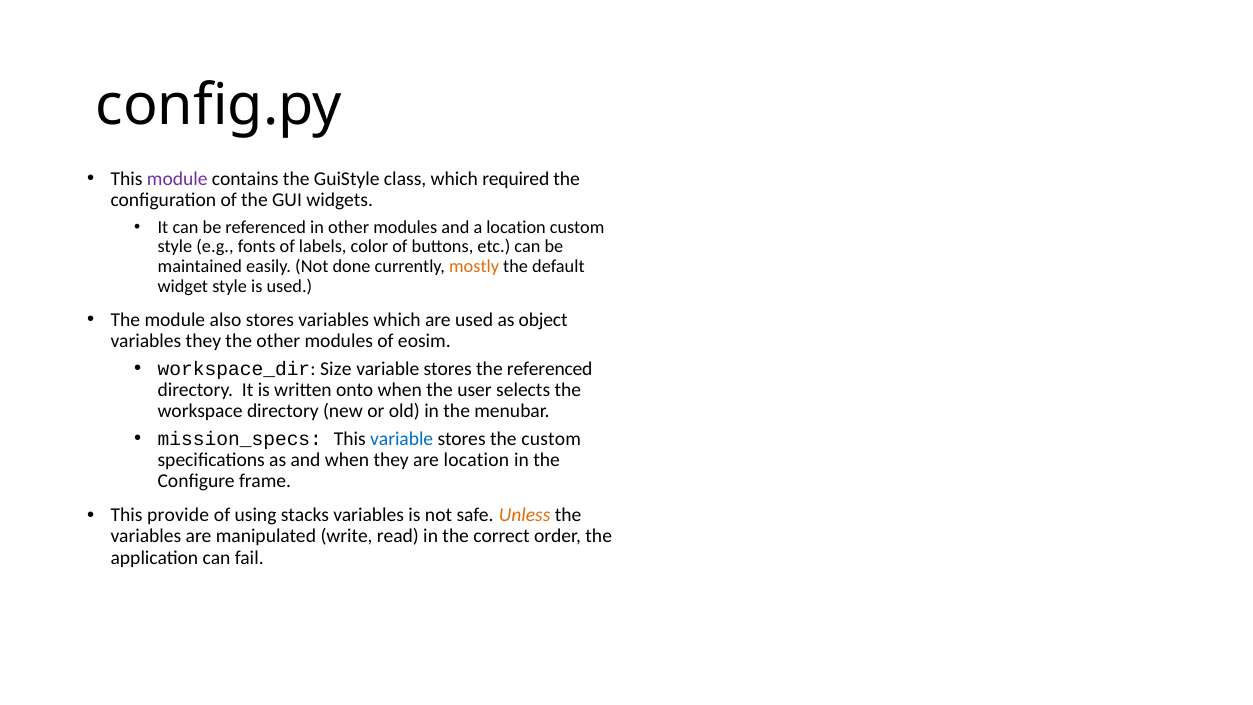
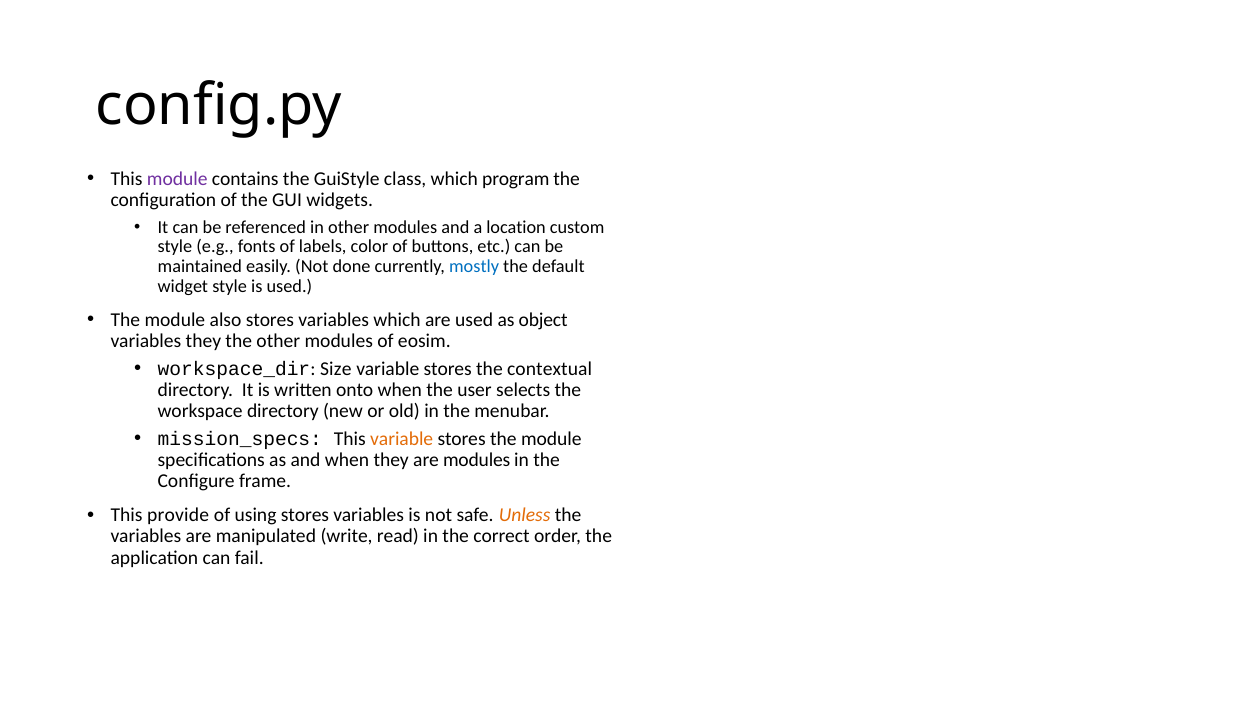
required: required -> program (516, 179)
mostly colour: orange -> blue (474, 266)
the referenced: referenced -> contextual (550, 369)
variable colour: blue -> orange (402, 439)
stores the custom: custom -> module (551, 439)
are location: location -> modules (477, 460)
using stacks: stacks -> stores (305, 515)
